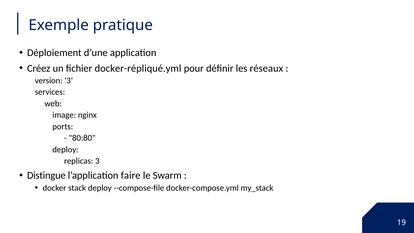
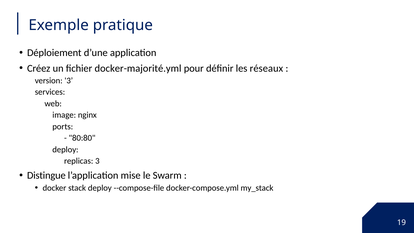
docker-répliqué.yml: docker-répliqué.yml -> docker-majorité.yml (138, 68)
faire: faire -> mise (131, 175)
